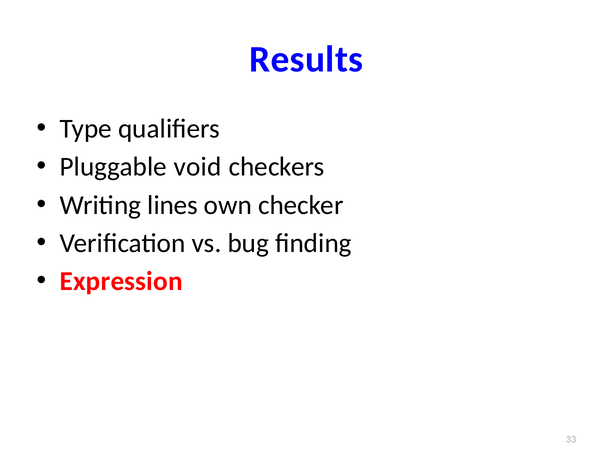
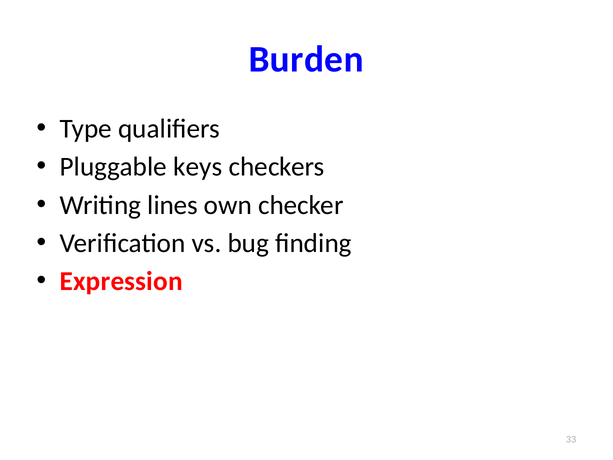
Results: Results -> Burden (306, 59)
void: void -> keys (198, 167)
